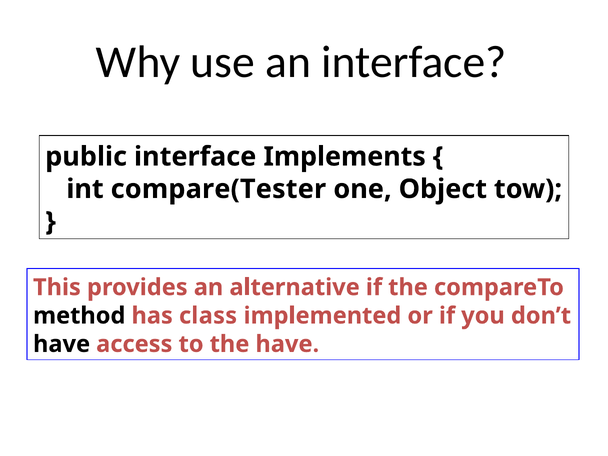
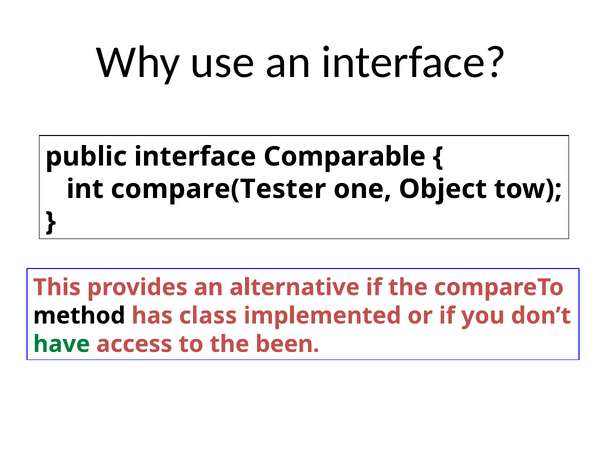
Implements: Implements -> Comparable (345, 157)
have colour: black -> green (62, 344)
the have: have -> been (287, 344)
